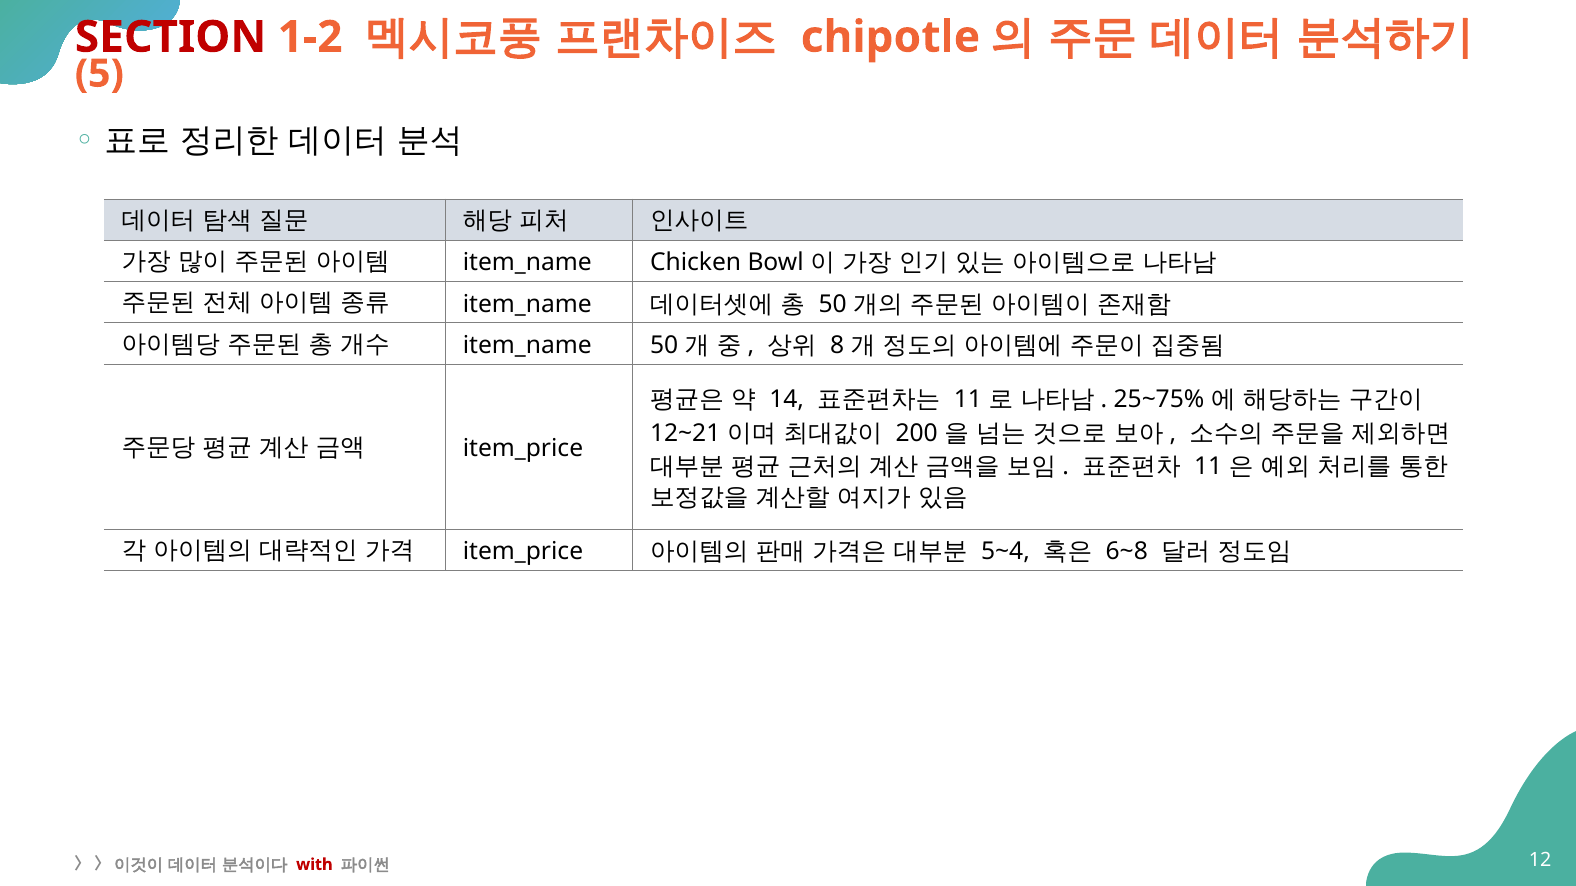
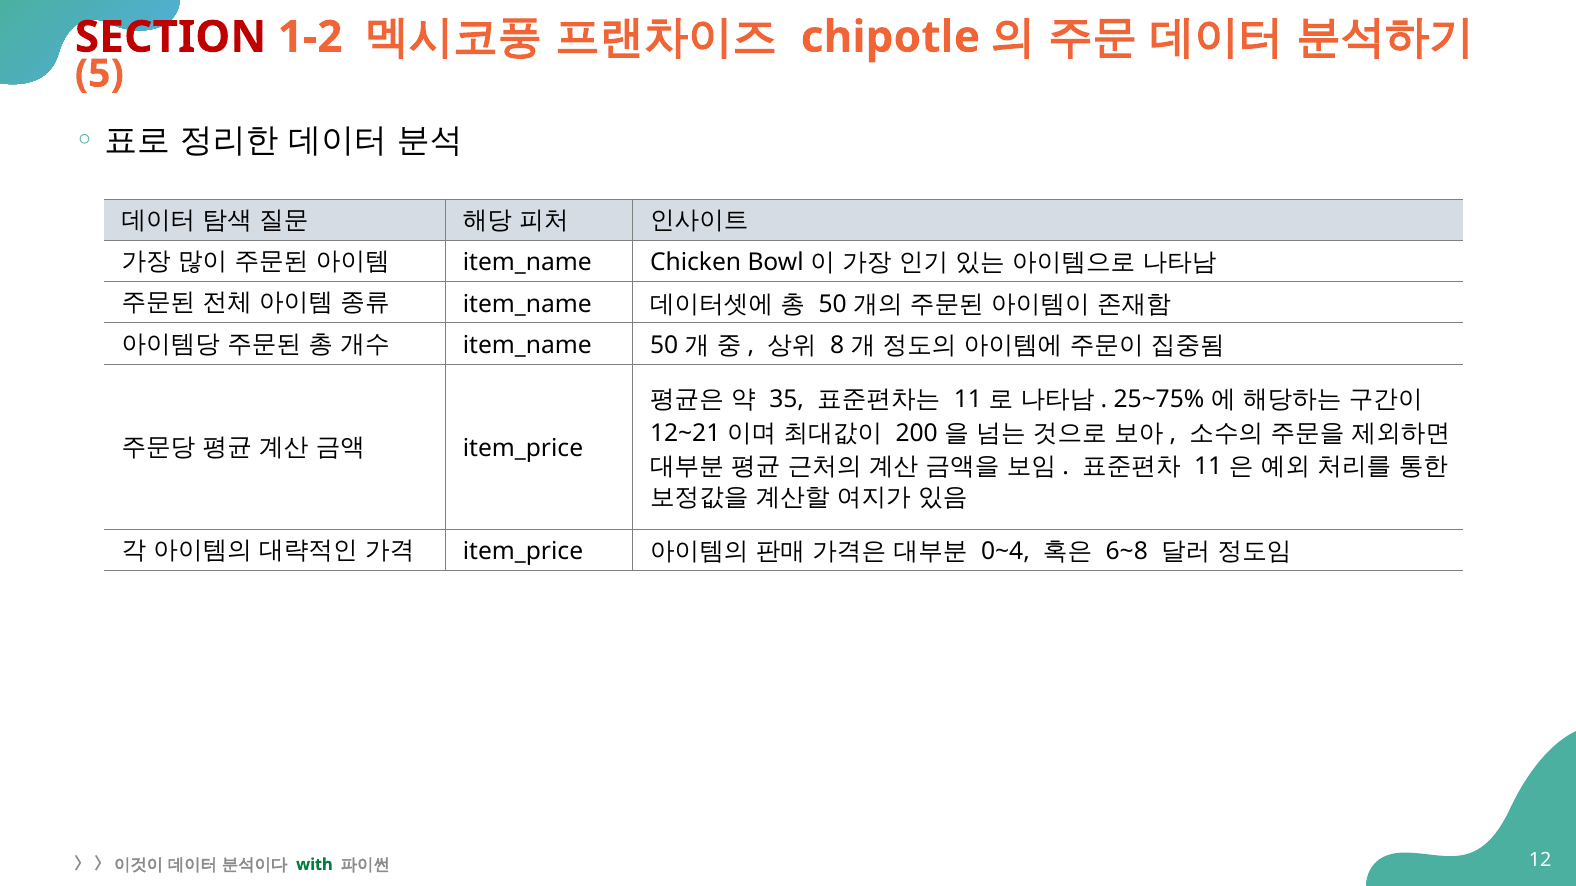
14: 14 -> 35 (787, 400)
5~4: 5~4 -> 0~4 (1006, 552)
with colour: red -> green (314, 865)
